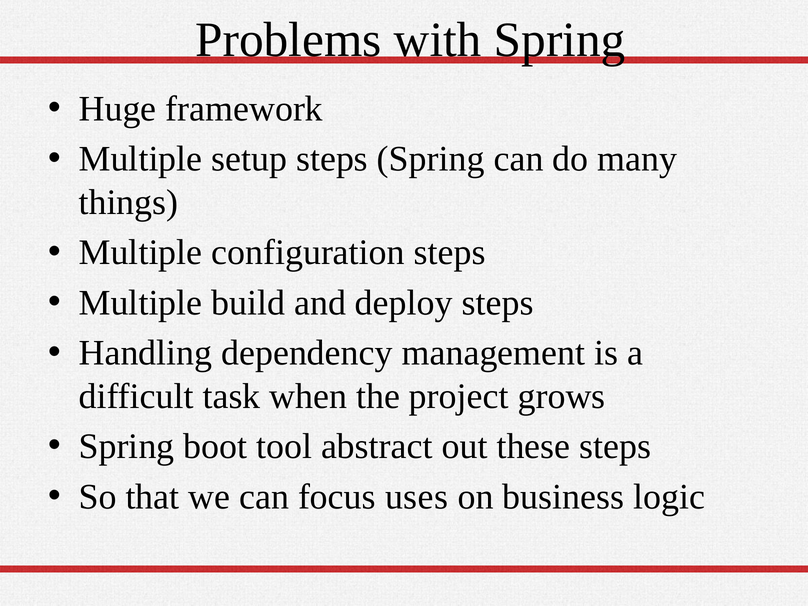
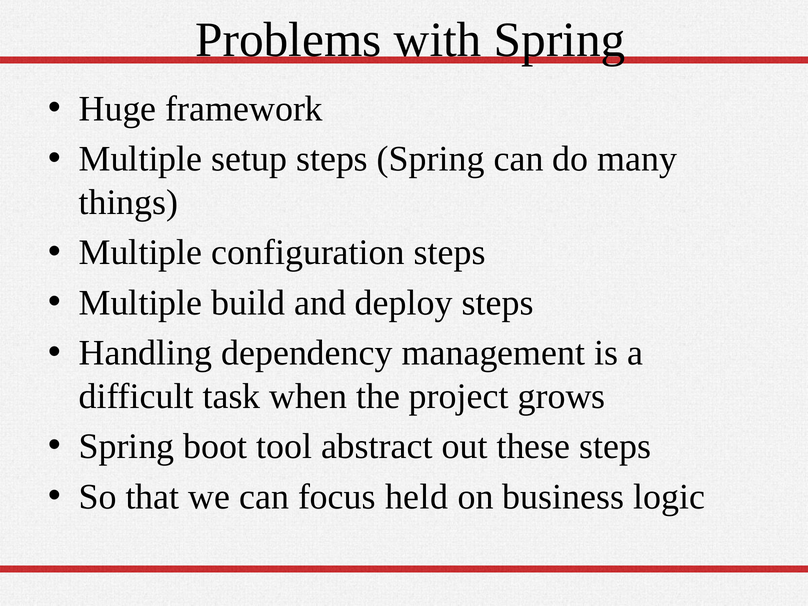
uses: uses -> held (417, 497)
